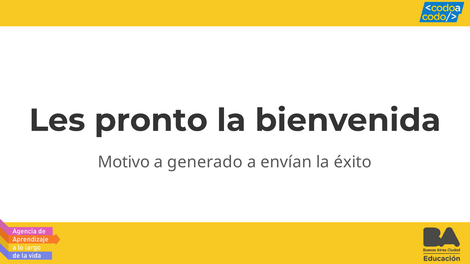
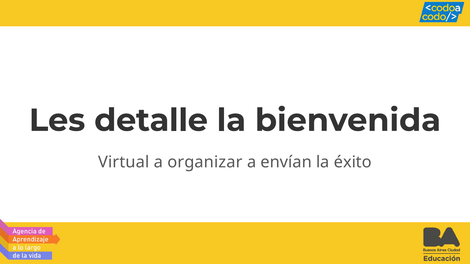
pronto: pronto -> detalle (151, 121)
Motivo: Motivo -> Virtual (124, 162)
generado: generado -> organizar (205, 162)
